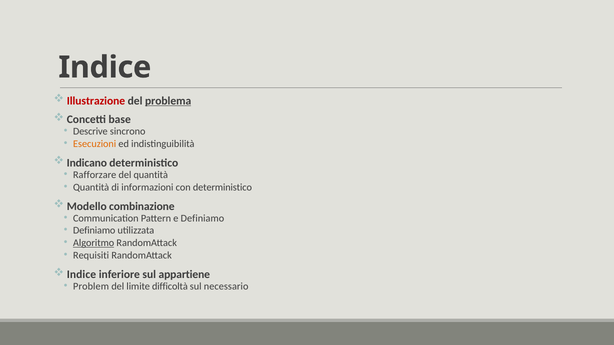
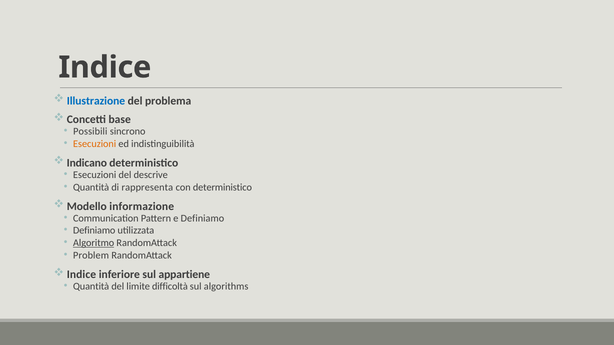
Illustrazione colour: red -> blue (96, 101)
problema underline: present -> none (168, 101)
Descrive: Descrive -> Possibili (90, 131)
Rafforzare: Rafforzare -> Esecuzioni (95, 175)
del quantità: quantità -> descrive (151, 175)
informazioni: informazioni -> rappresenta (147, 187)
combinazione: combinazione -> informazione (142, 207)
Requisiti: Requisiti -> Problem (91, 256)
Problem: Problem -> Quantità (91, 287)
necessario: necessario -> algorithms (226, 287)
